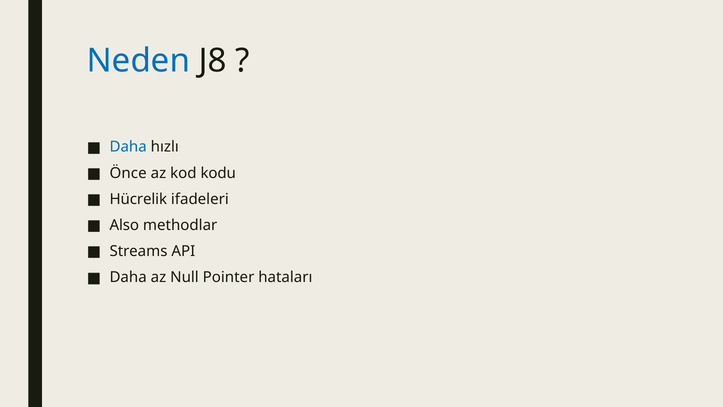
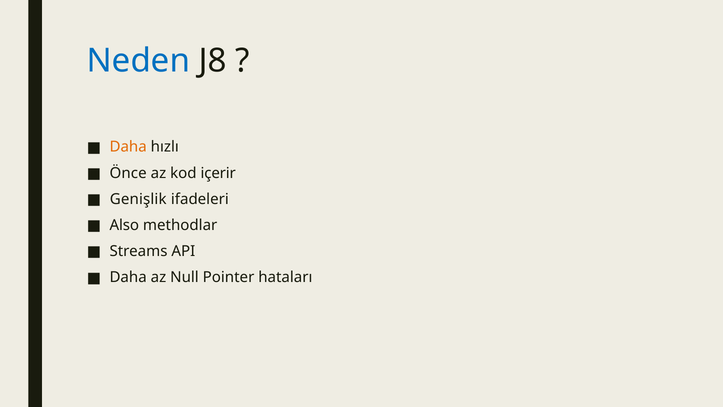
Daha colour: blue -> orange (128, 147)
kodu: kodu -> içerir (218, 173)
Hücrelik: Hücrelik -> Genişlik (138, 199)
